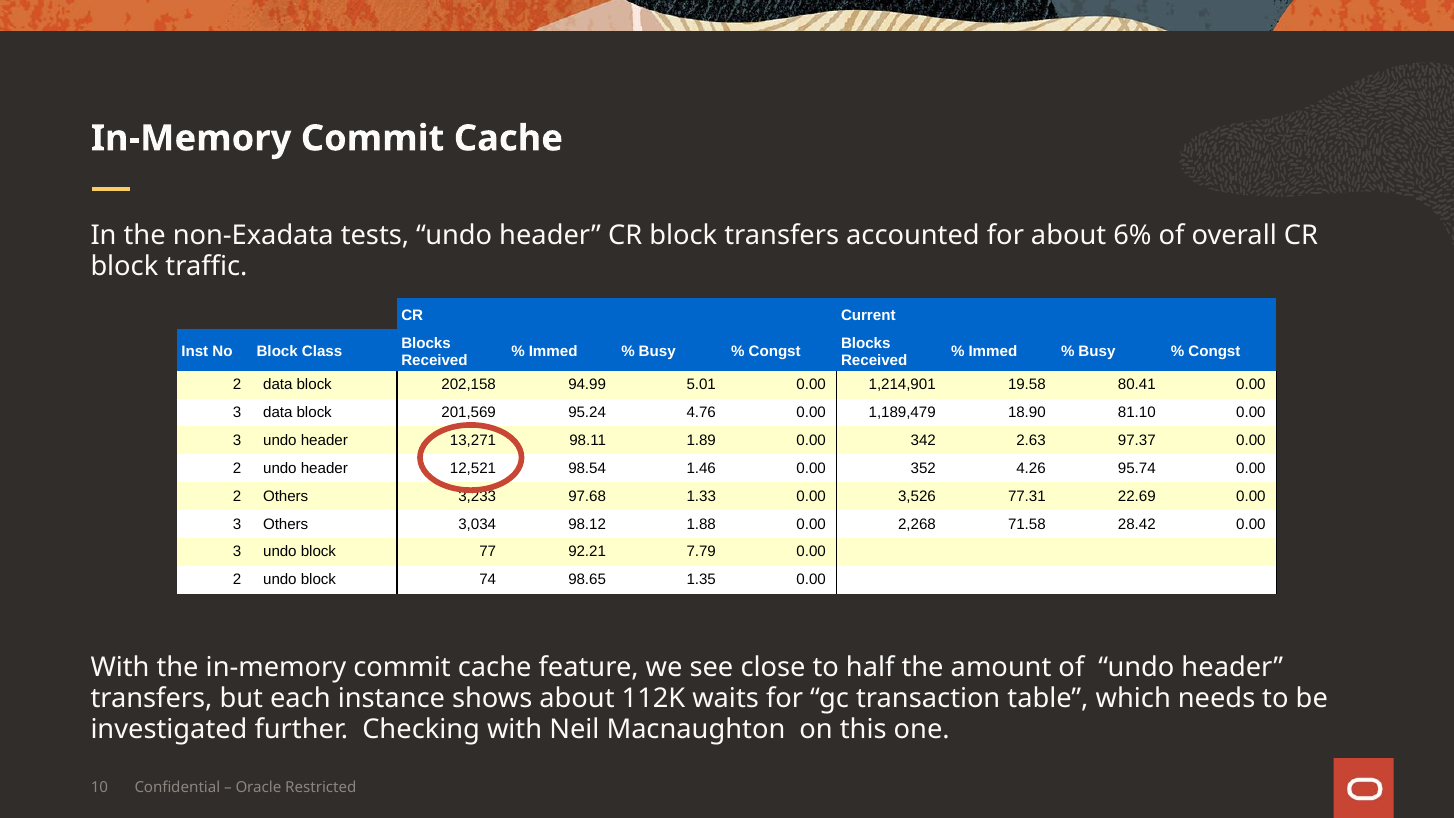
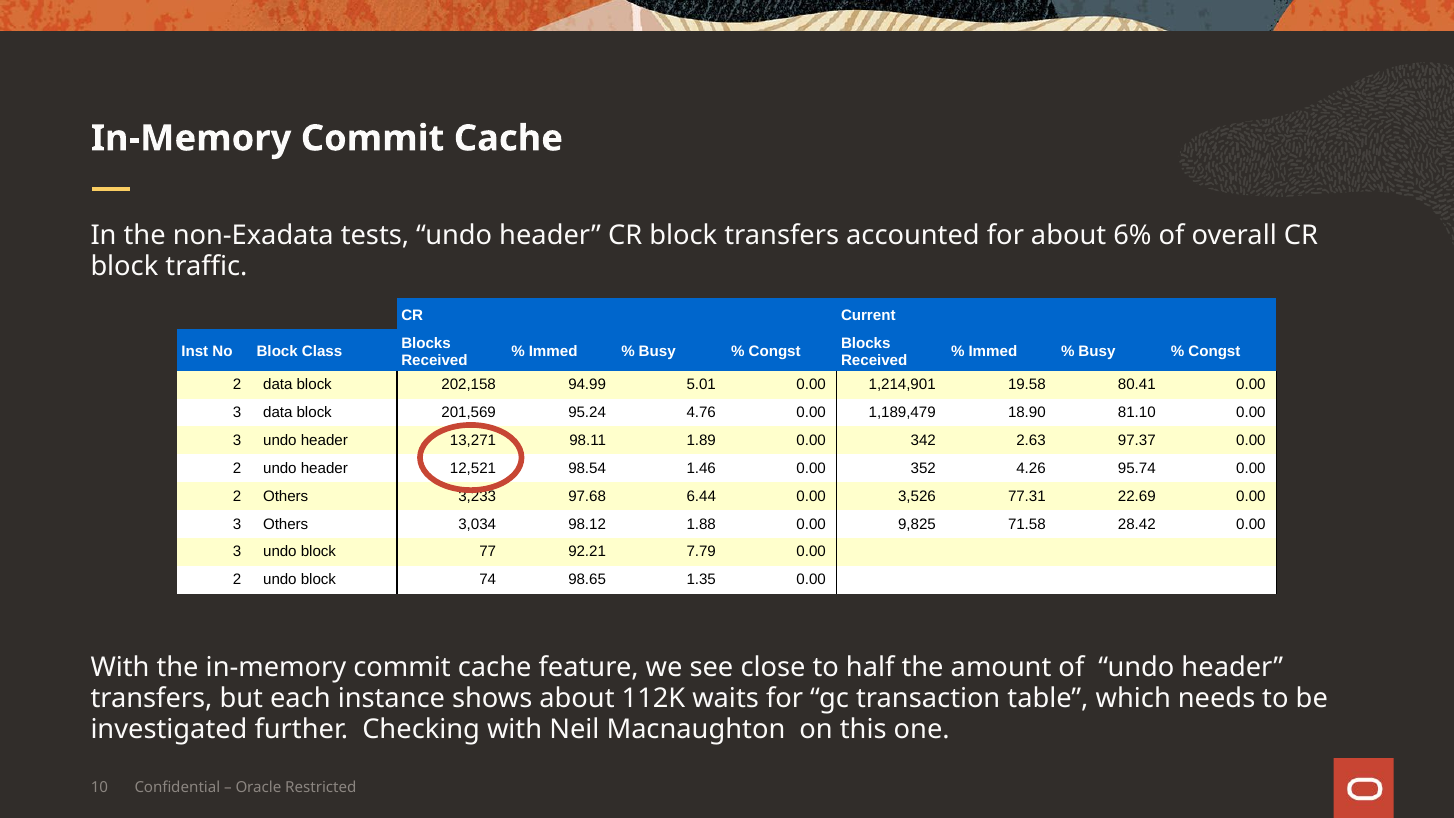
1.33: 1.33 -> 6.44 (701, 496)
2,268: 2,268 -> 9,825 (917, 524)
